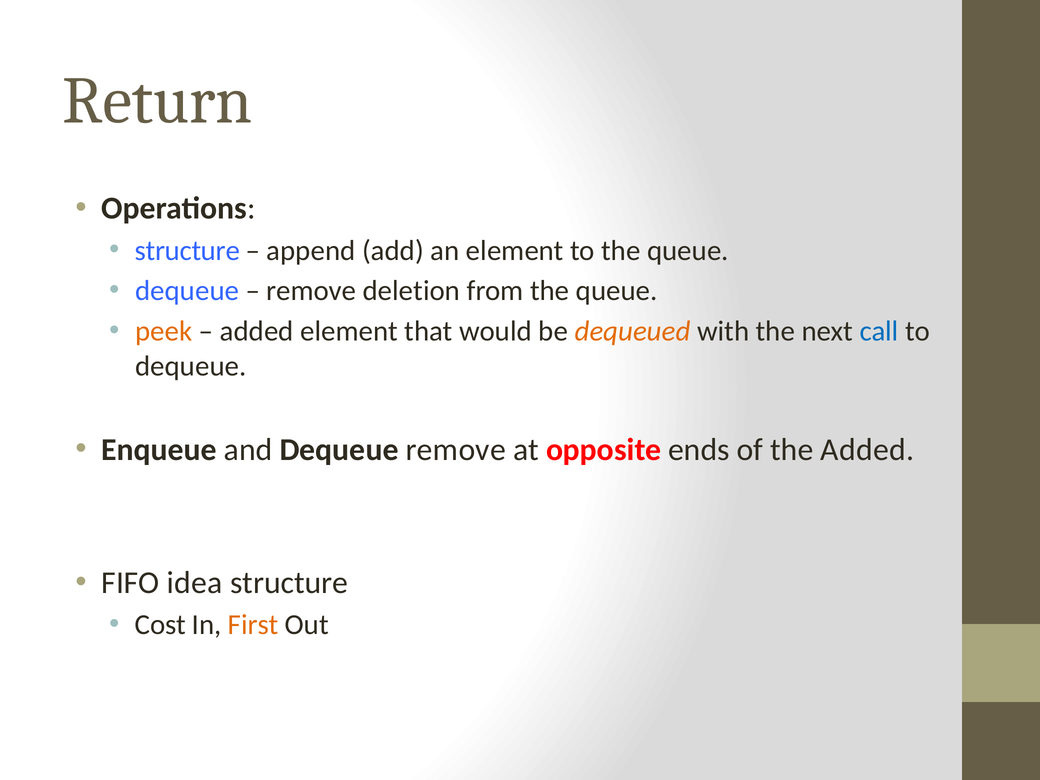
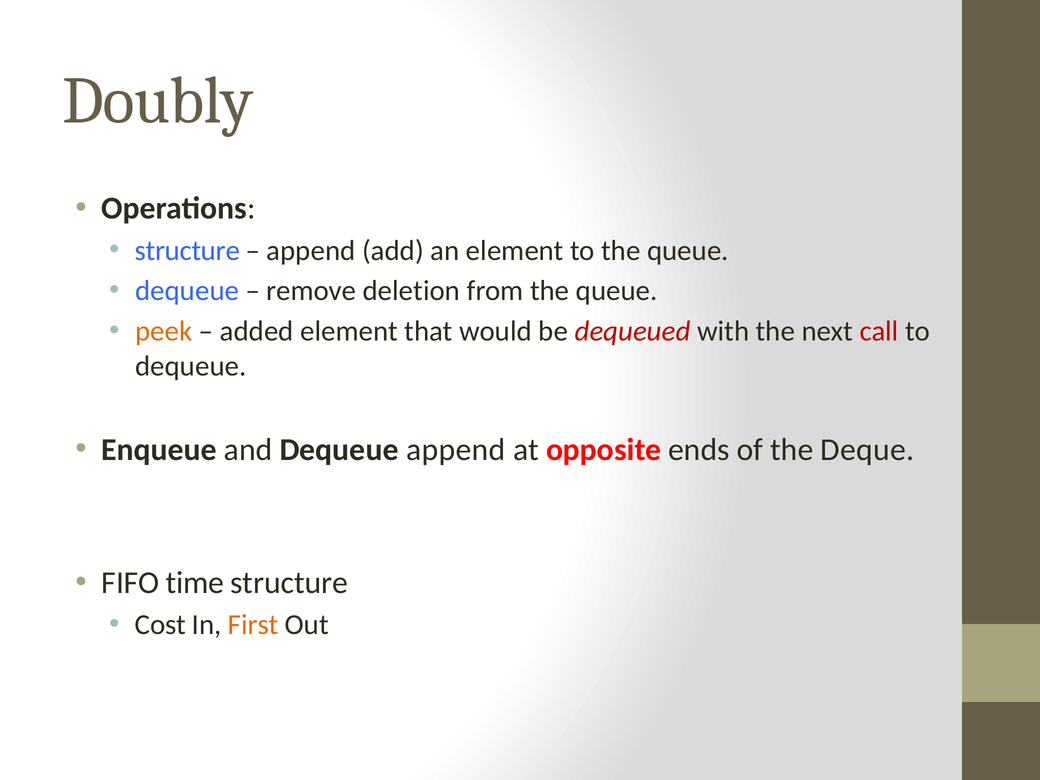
Return: Return -> Doubly (158, 101)
dequeued colour: orange -> red (633, 331)
call colour: blue -> red (879, 331)
Dequeue remove: remove -> append (456, 450)
the Added: Added -> Deque (867, 450)
idea: idea -> time (195, 583)
